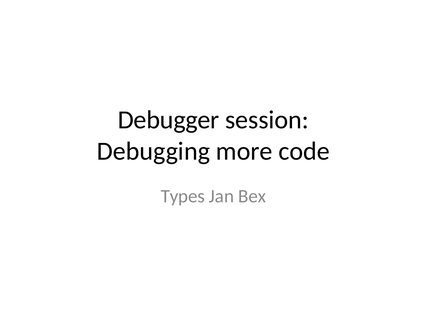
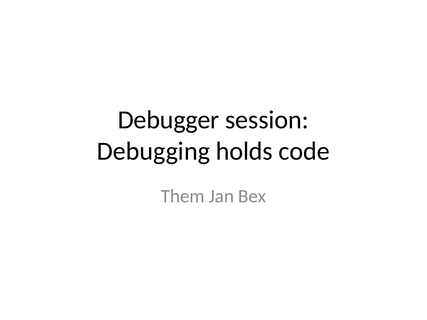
more: more -> holds (244, 151)
Types: Types -> Them (183, 196)
